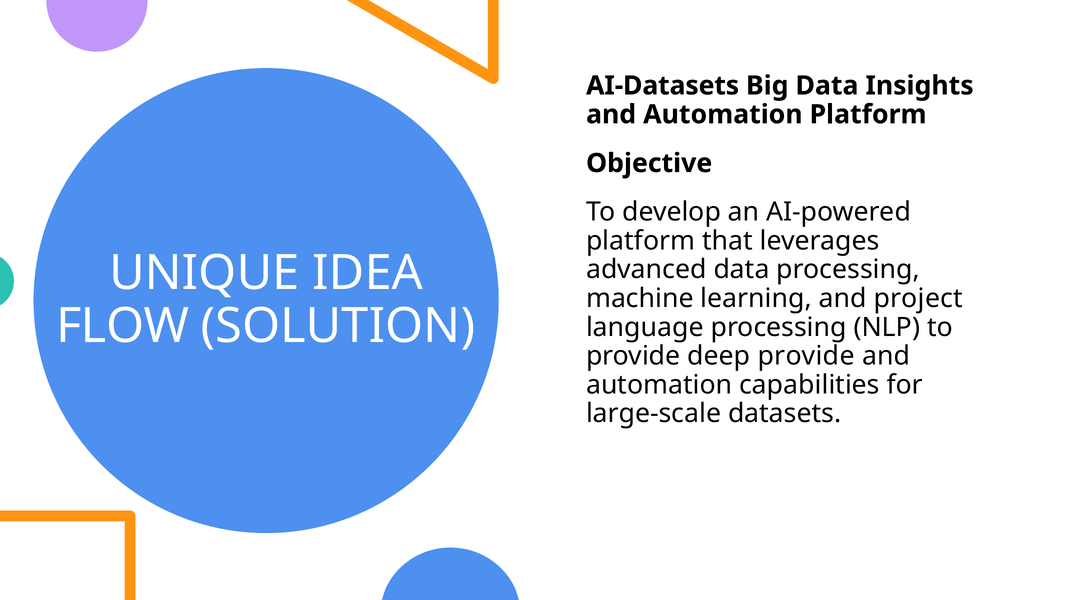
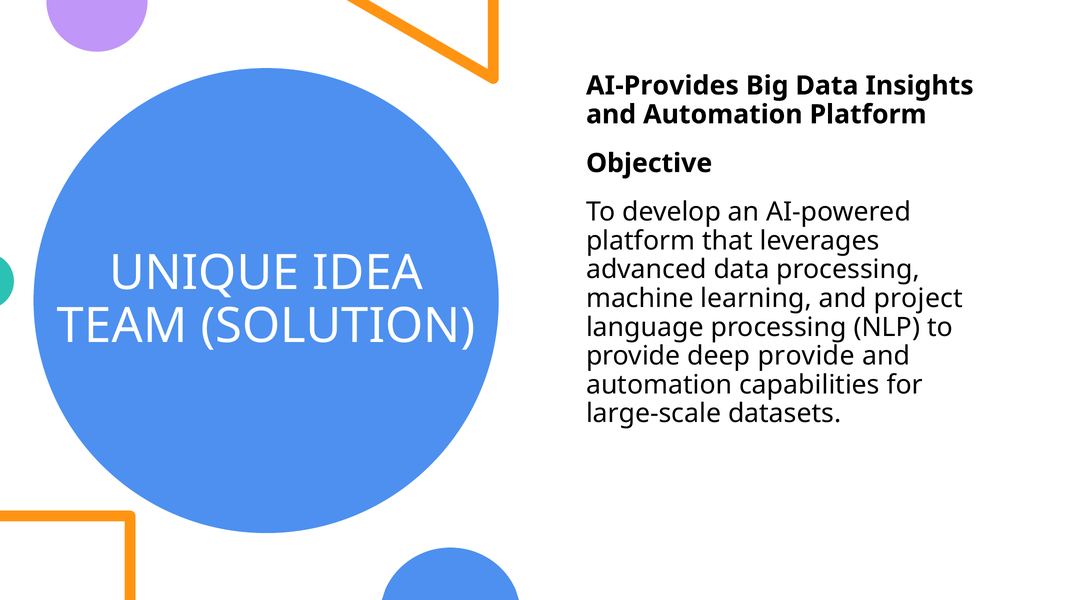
AI-Datasets: AI-Datasets -> AI-Provides (662, 86)
FLOW: FLOW -> TEAM (122, 326)
